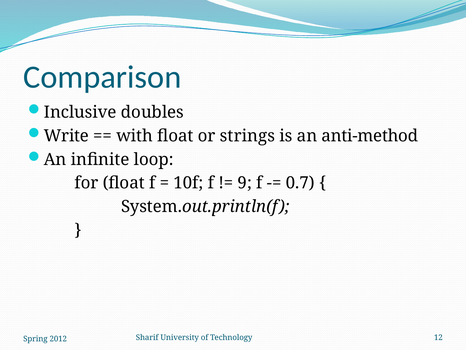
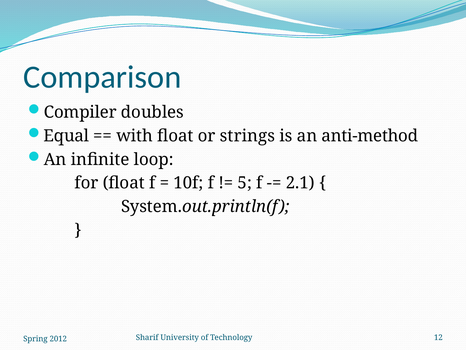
Inclusive: Inclusive -> Compiler (80, 112)
Write: Write -> Equal (66, 136)
9: 9 -> 5 (245, 183)
0.7: 0.7 -> 2.1 (300, 183)
